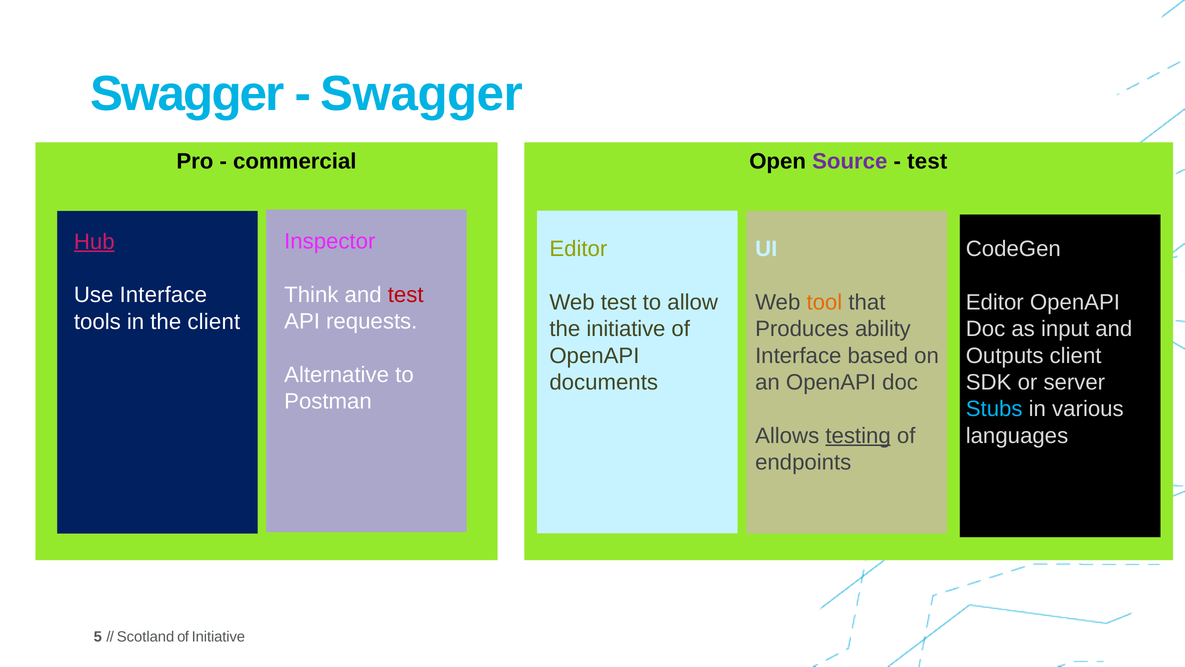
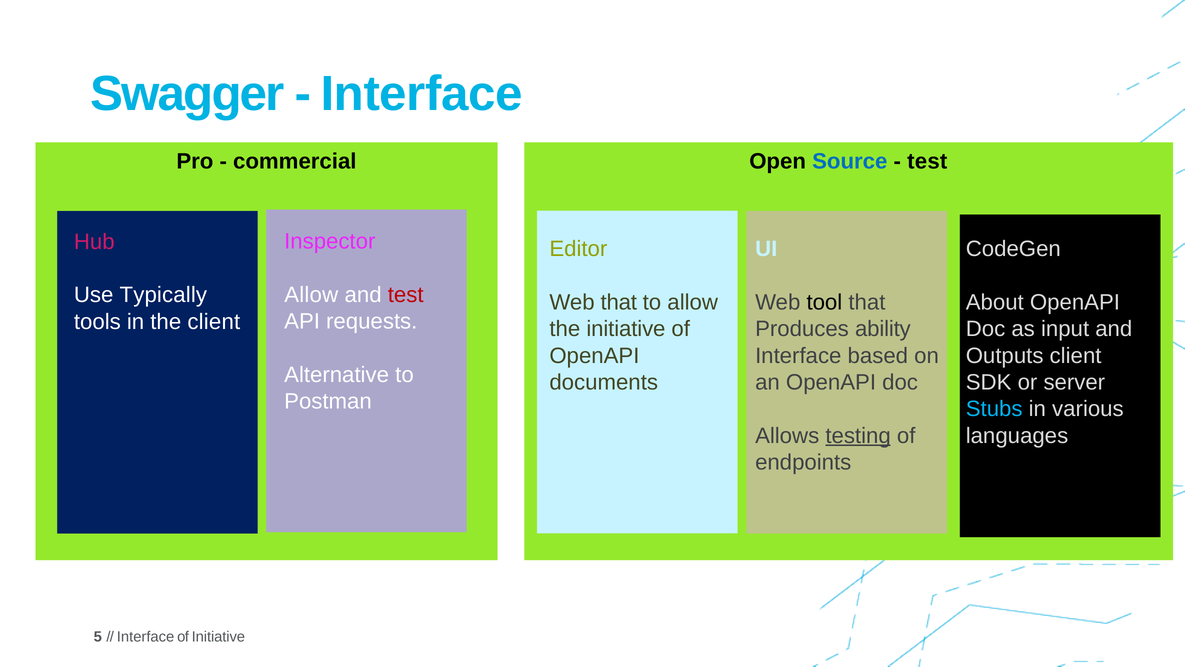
Swagger: Swagger -> Interface (422, 94)
Source colour: purple -> blue (850, 161)
Hub underline: present -> none (94, 242)
Think: Think -> Allow (311, 295)
Use Interface: Interface -> Typically (163, 295)
tool colour: orange -> black (824, 302)
Editor: Editor -> About (995, 302)
Web test: test -> that (619, 302)
Scotland: Scotland -> Interface (146, 637)
